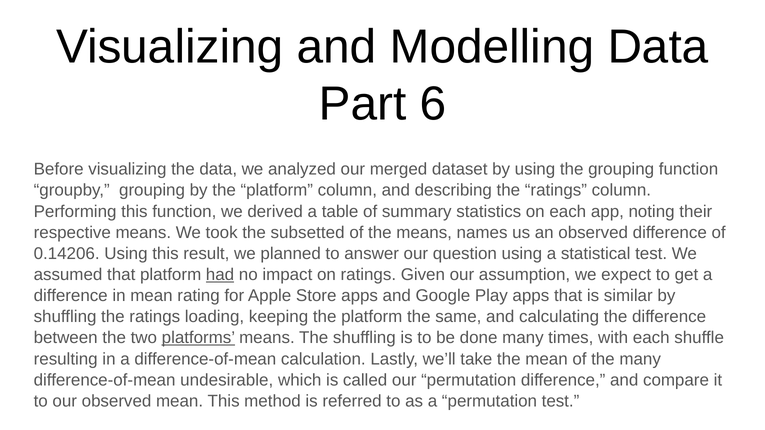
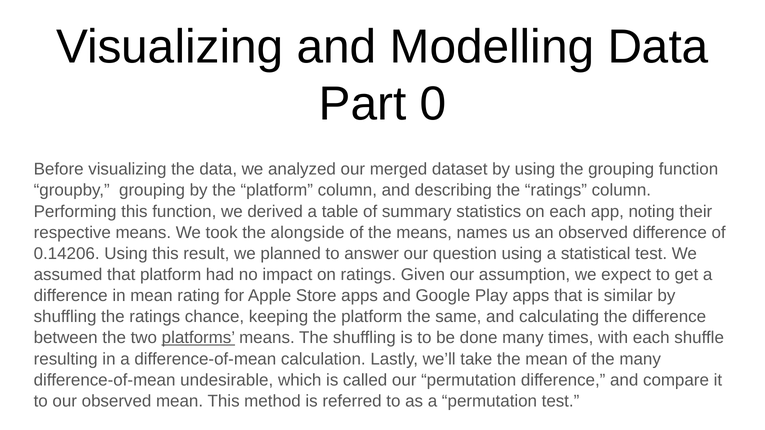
6: 6 -> 0 (433, 104)
subsetted: subsetted -> alongside (308, 233)
had underline: present -> none (220, 275)
loading: loading -> chance (214, 317)
